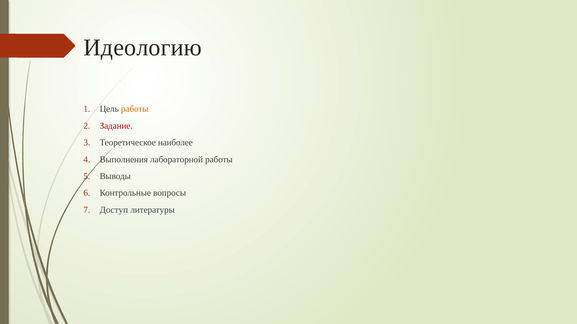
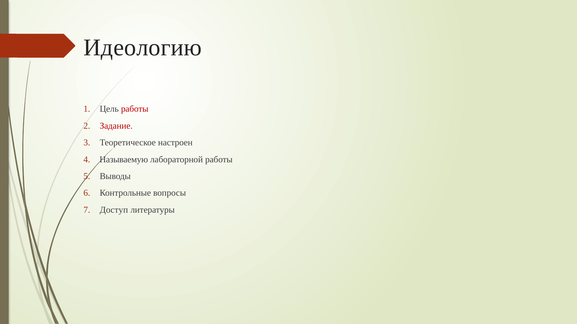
работы colour: orange -> red (135, 109)
наиболее: наиболее -> настроен (175, 143)
Выполнения: Выполнения -> Называемую (124, 160)
